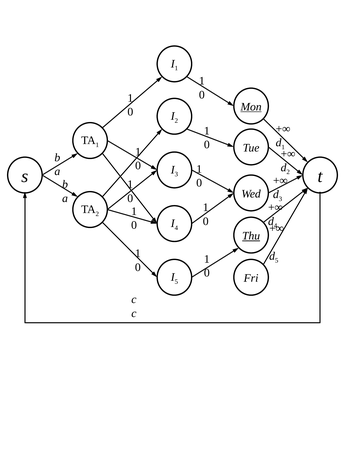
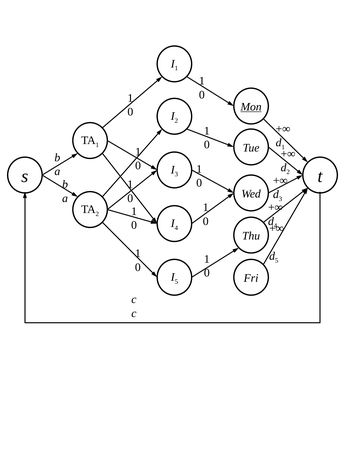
Thu underline: present -> none (251, 236)
